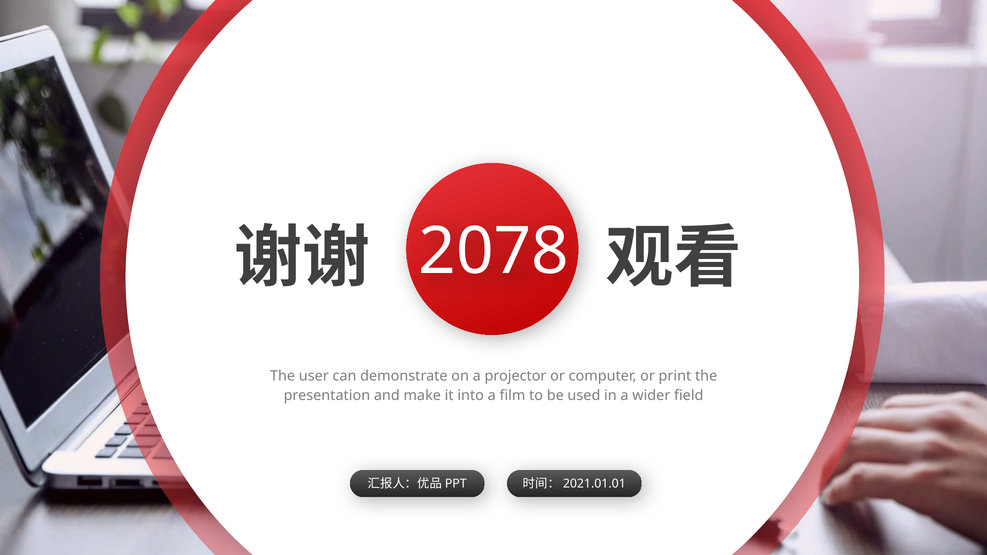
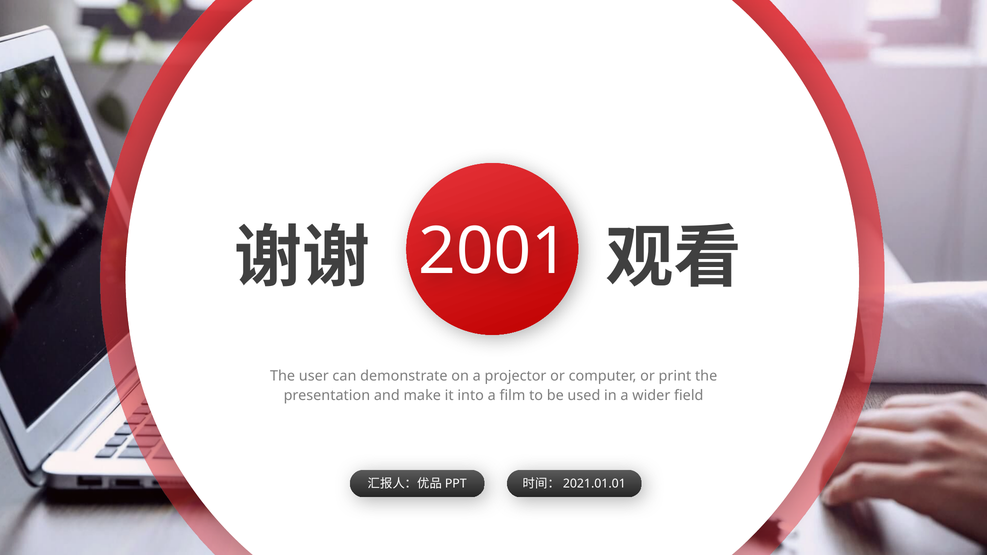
2078: 2078 -> 2001 (494, 252)
